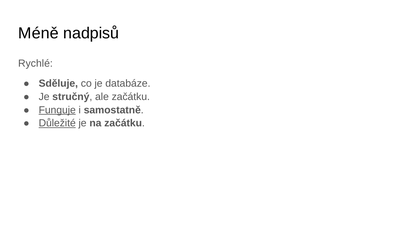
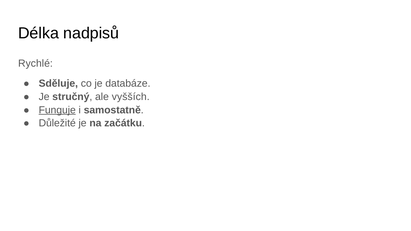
Méně: Méně -> Délka (39, 33)
ale začátku: začátku -> vyšších (131, 97)
Důležité underline: present -> none (57, 123)
